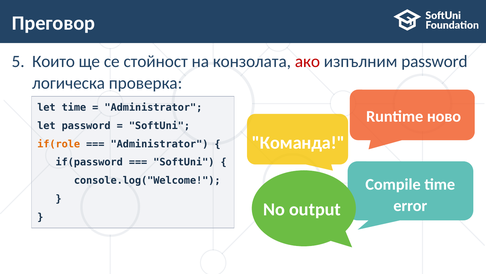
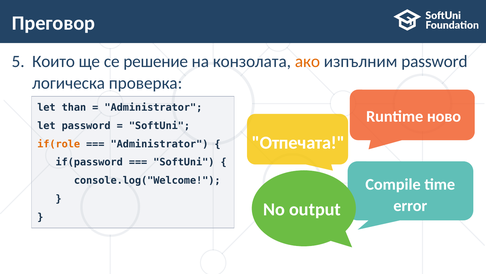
стойност: стойност -> решение (156, 61)
ако colour: red -> orange (307, 61)
let time: time -> than (74, 107)
Команда: Команда -> Отпечата (298, 143)
